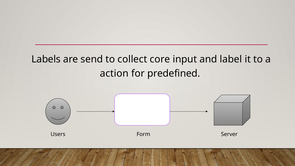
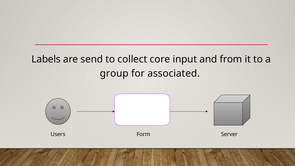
label: label -> from (231, 59)
action: action -> group (114, 73)
predefined: predefined -> associated (174, 73)
